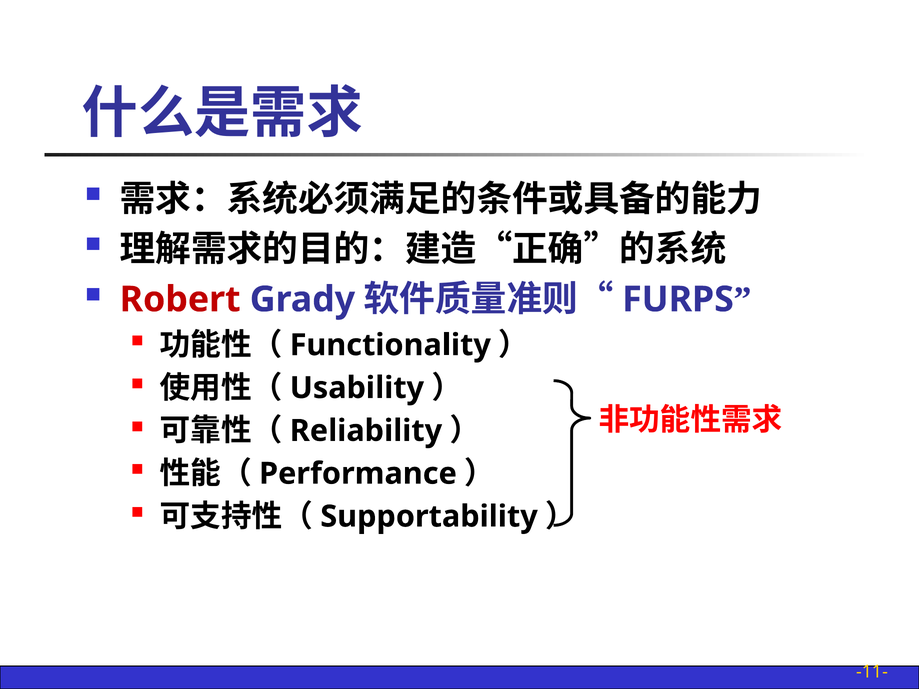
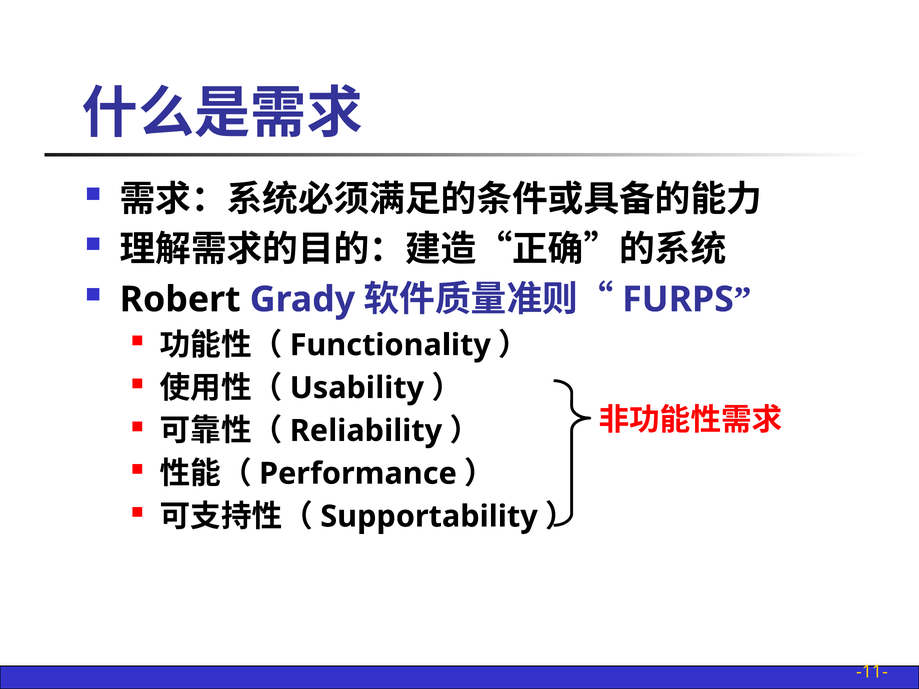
Robert colour: red -> black (180, 300)
